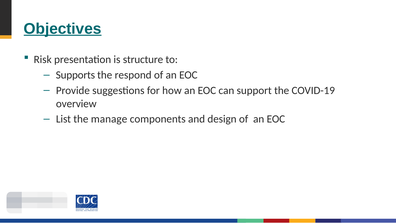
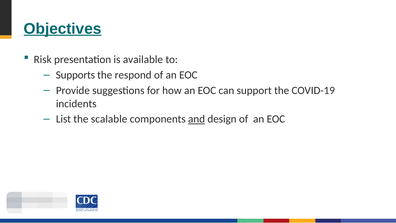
structure: structure -> available (143, 60)
overview: overview -> incidents (76, 104)
manage: manage -> scalable (109, 119)
and underline: none -> present (197, 119)
